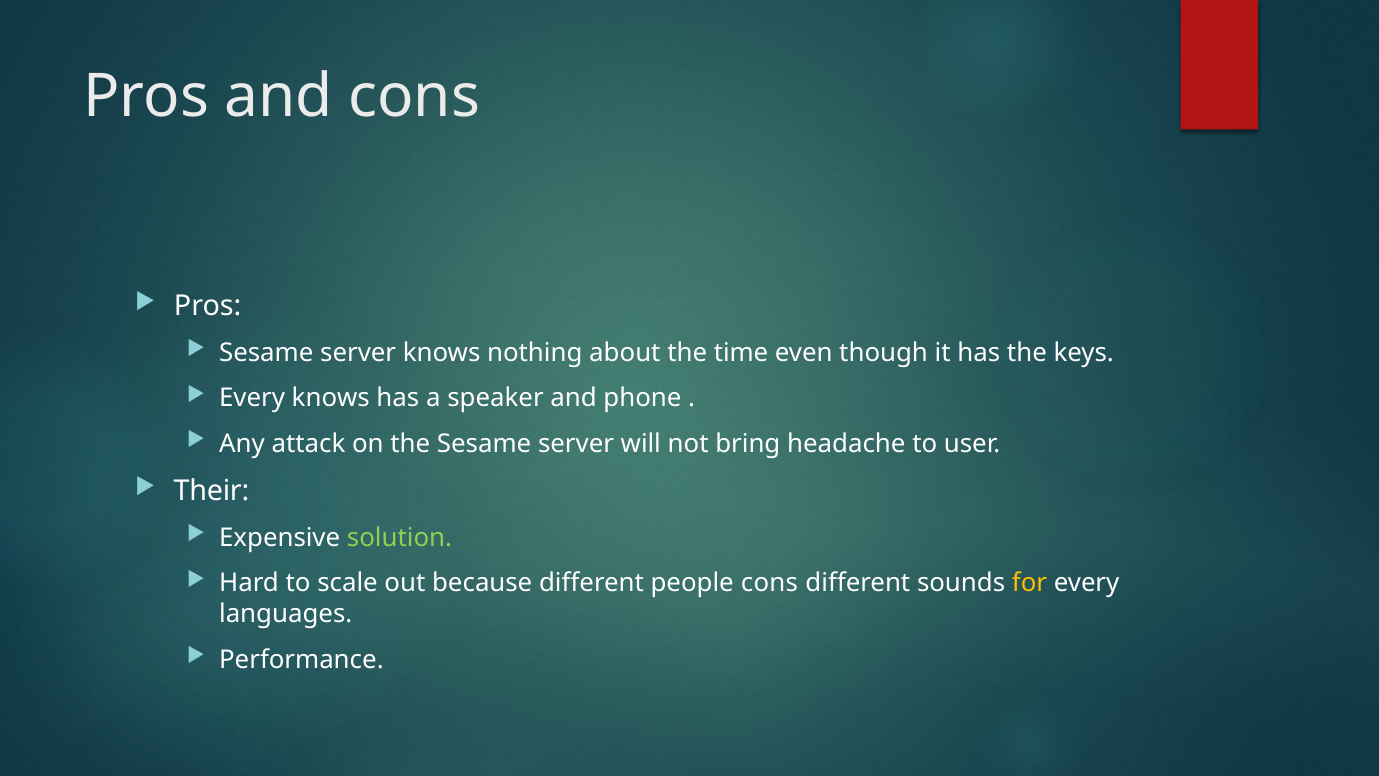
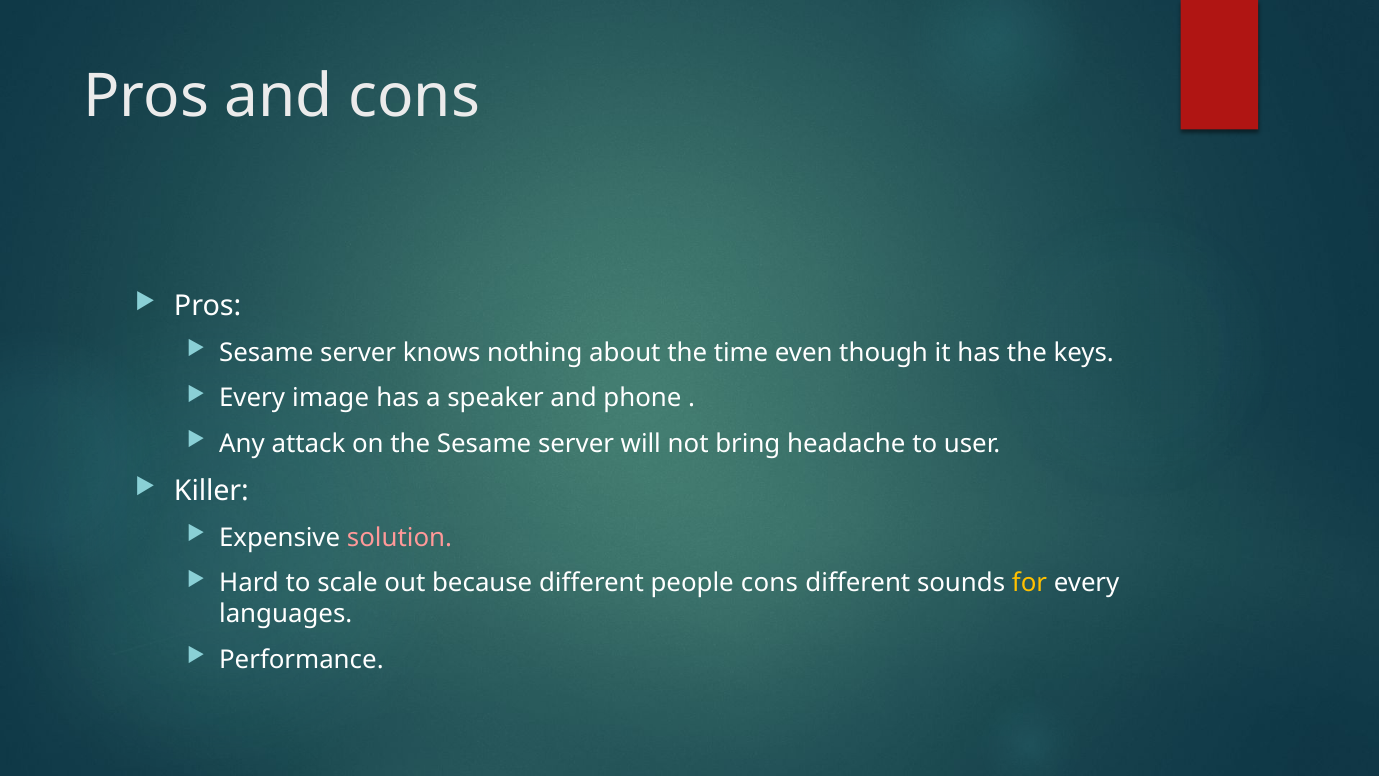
Every knows: knows -> image (331, 398)
Their: Their -> Killer (211, 491)
solution colour: light green -> pink (400, 538)
